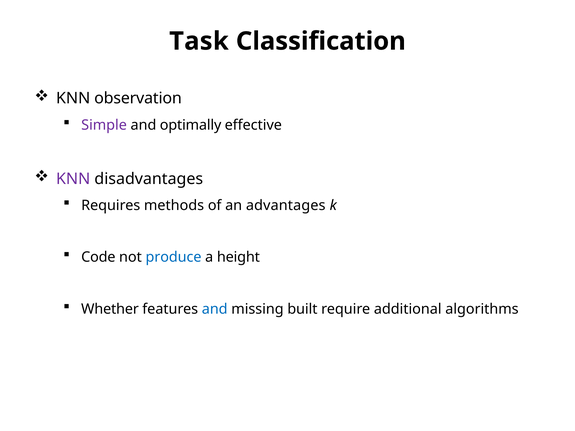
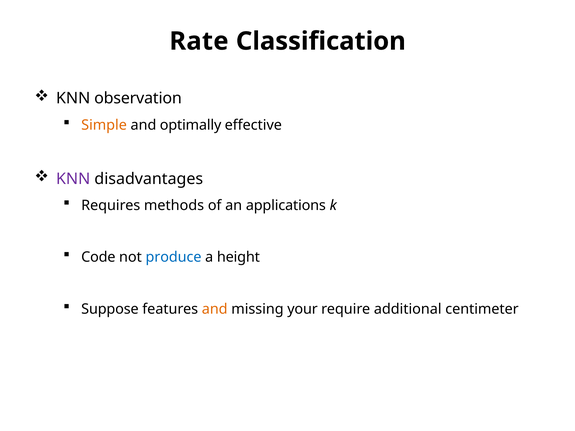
Task: Task -> Rate (199, 41)
Simple colour: purple -> orange (104, 125)
advantages: advantages -> applications (286, 206)
Whether: Whether -> Suppose (110, 309)
and colour: blue -> orange (215, 309)
built: built -> your (302, 309)
algorithms: algorithms -> centimeter (482, 309)
